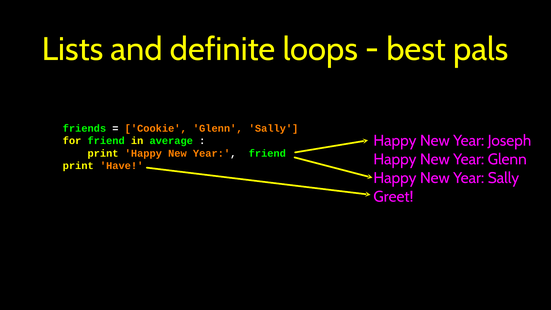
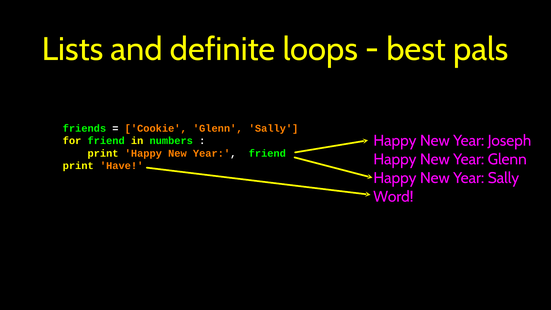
average: average -> numbers (171, 141)
Greet: Greet -> Word (393, 197)
